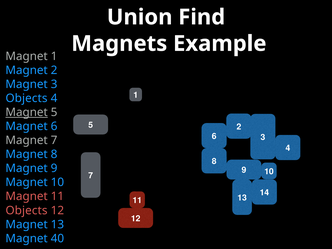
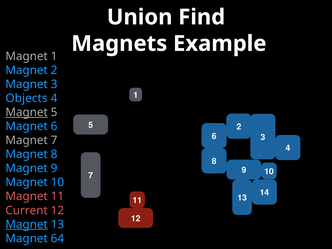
Objects: Objects -> Current (27, 210)
Magnet underline: none -> present (27, 224)
40: 40 -> 64 (57, 238)
